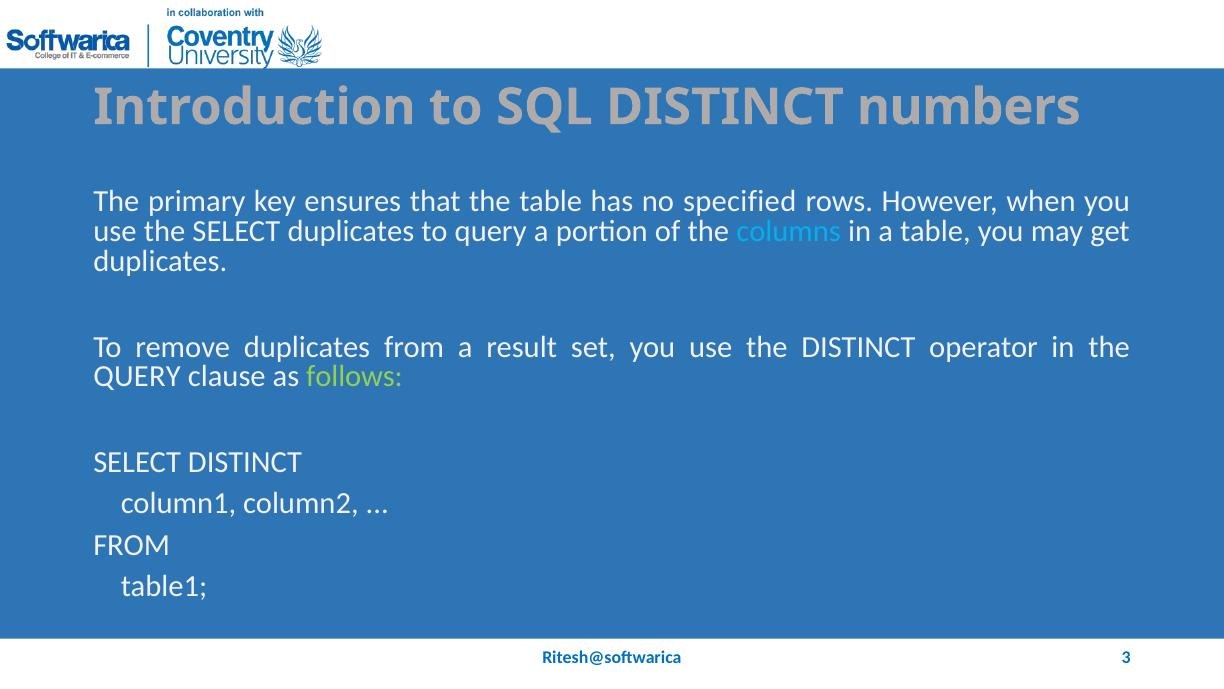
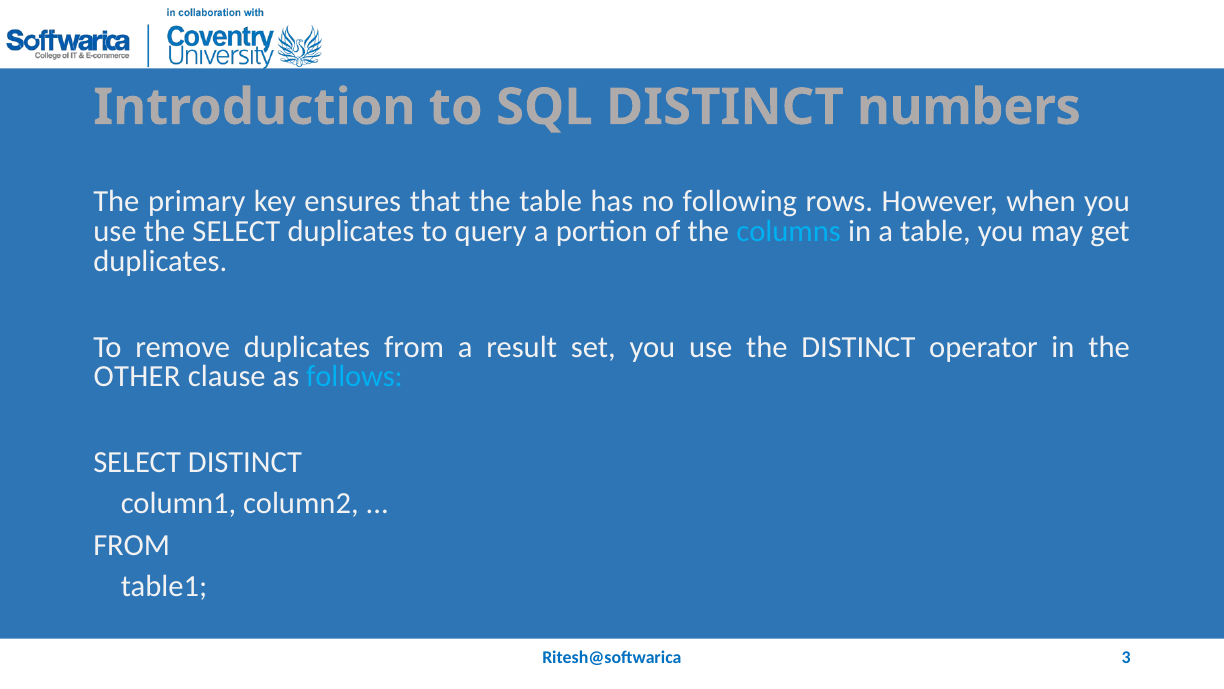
specified: specified -> following (740, 202)
QUERY: QUERY -> OTHER (137, 376)
follows colour: light green -> light blue (355, 376)
